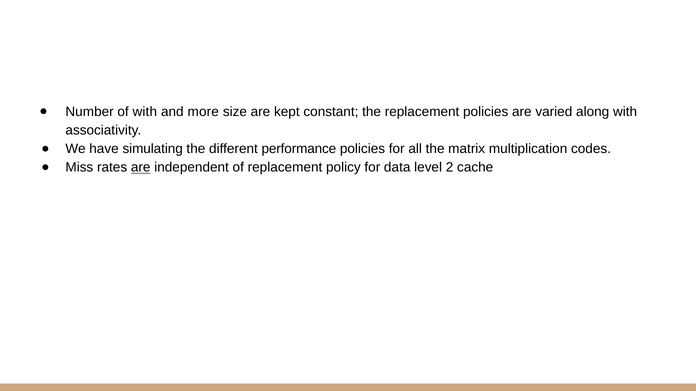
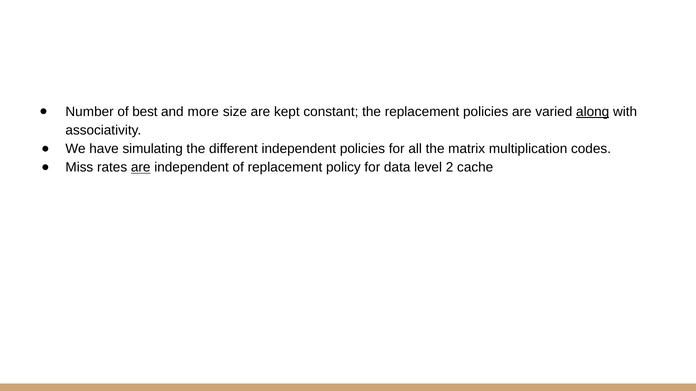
of with: with -> best (145, 112)
along underline: none -> present (593, 112)
different performance: performance -> independent (299, 149)
